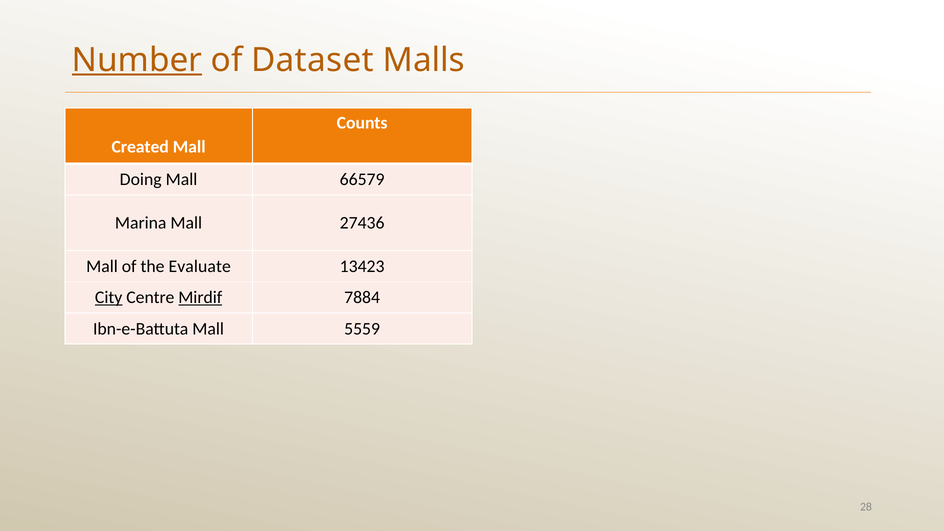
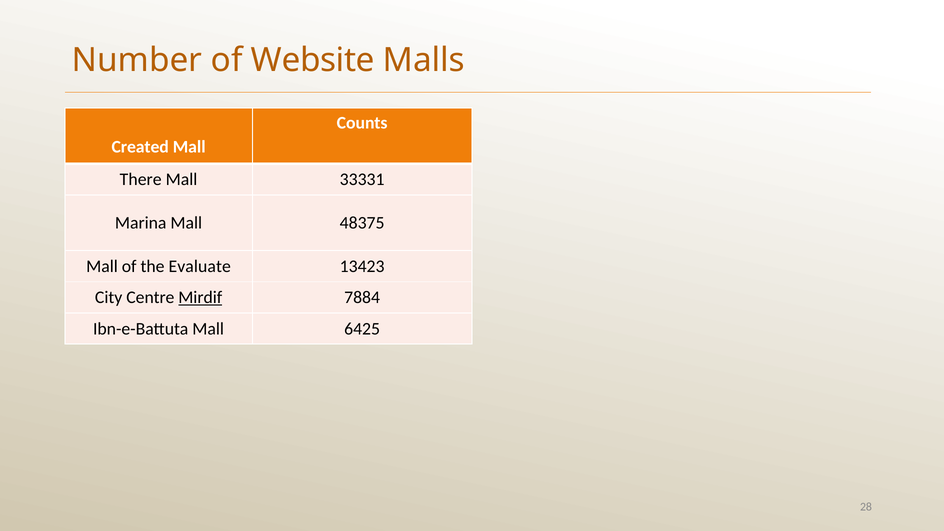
Number underline: present -> none (137, 60)
Dataset: Dataset -> Website (313, 60)
Doing: Doing -> There (141, 180)
66579: 66579 -> 33331 (362, 180)
27436: 27436 -> 48375 (362, 223)
City underline: present -> none (109, 298)
5559: 5559 -> 6425 (362, 329)
